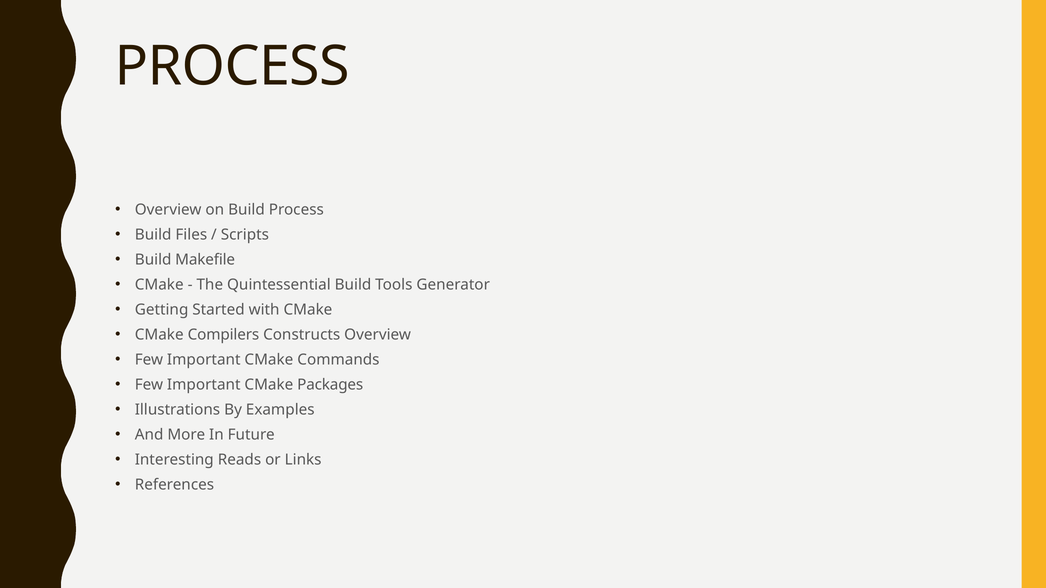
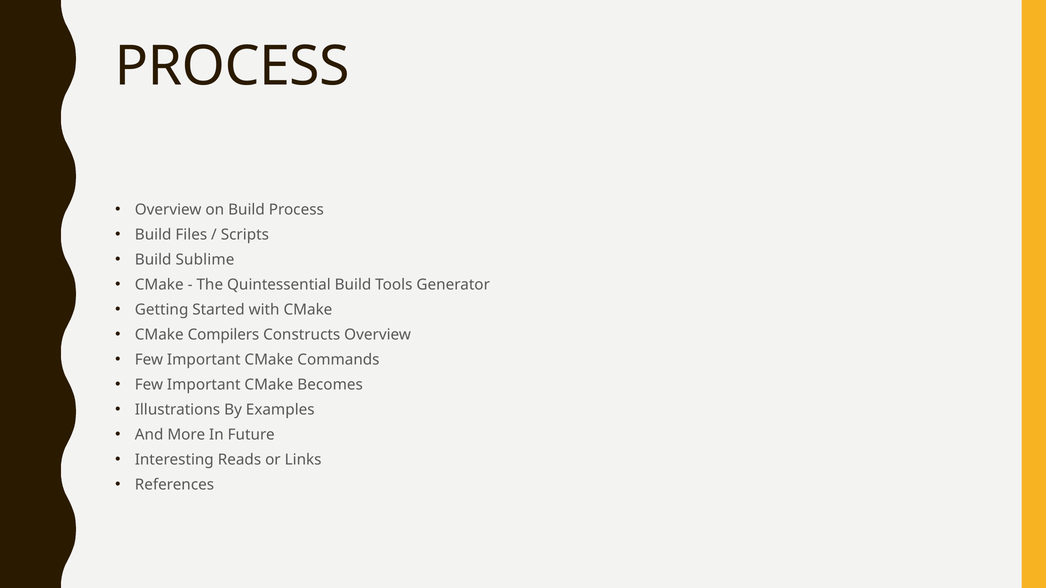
Makefile: Makefile -> Sublime (205, 260)
Packages: Packages -> Becomes (330, 385)
